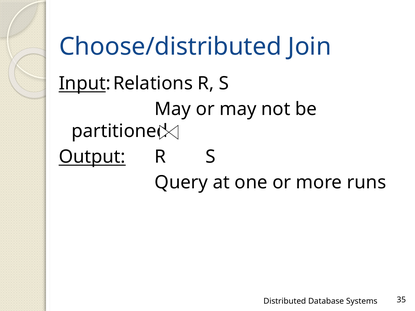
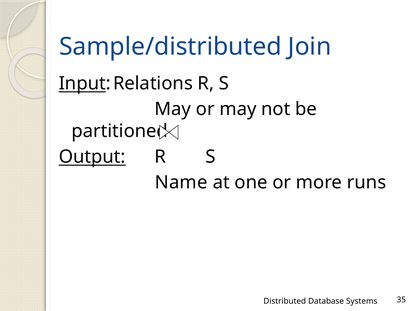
Choose/distributed: Choose/distributed -> Sample/distributed (170, 47)
Query: Query -> Name (181, 183)
